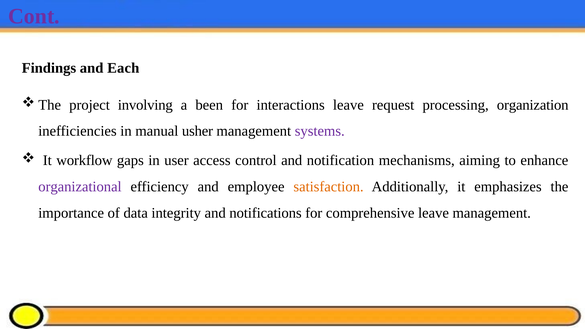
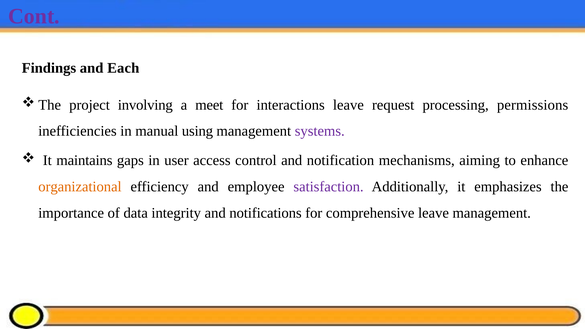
been: been -> meet (209, 105)
organization: organization -> permissions (533, 105)
usher: usher -> using (197, 131)
workflow: workflow -> maintains (84, 160)
organizational colour: purple -> orange (80, 187)
satisfaction colour: orange -> purple (329, 187)
